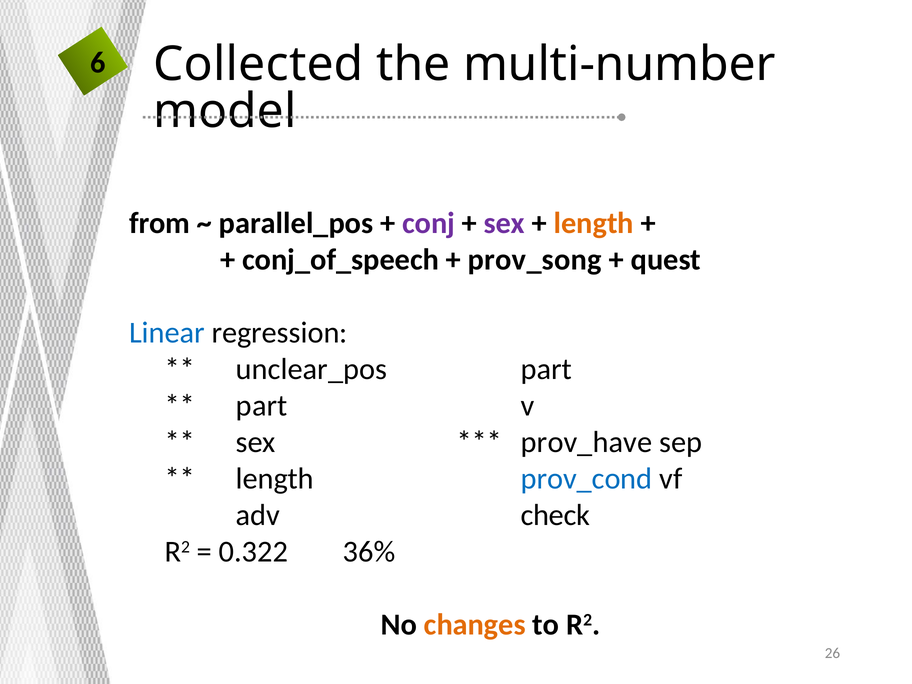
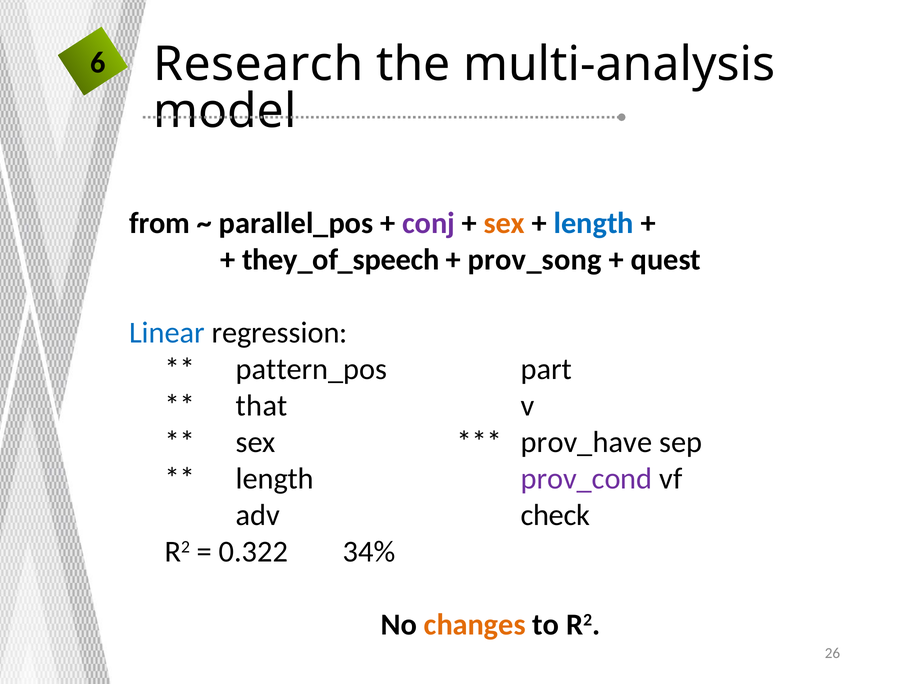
Collected: Collected -> Research (258, 64)
multi-number: multi-number -> multi-analysis (619, 64)
sex colour: purple -> orange (504, 223)
length colour: orange -> blue (594, 223)
conj_of_speech: conj_of_speech -> they_of_speech (341, 260)
unclear_pos: unclear_pos -> pattern_pos (312, 369)
part: part -> that (262, 406)
prov_cond colour: blue -> purple (587, 479)
36%: 36% -> 34% (369, 552)
